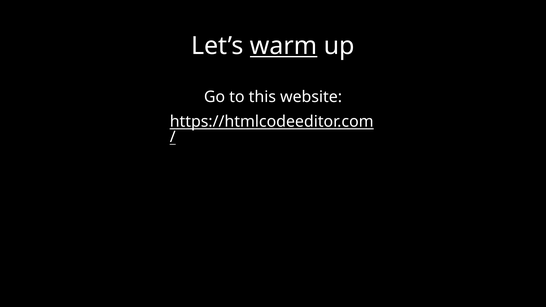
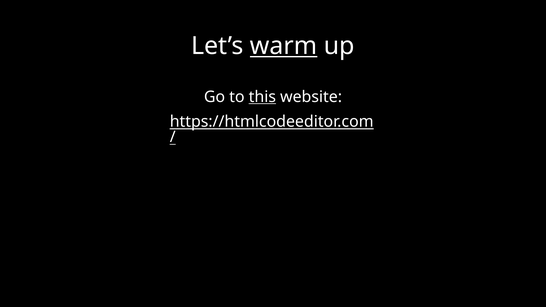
this underline: none -> present (262, 97)
